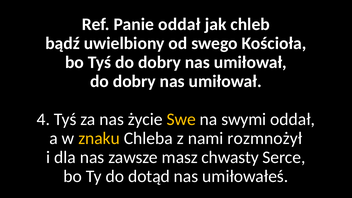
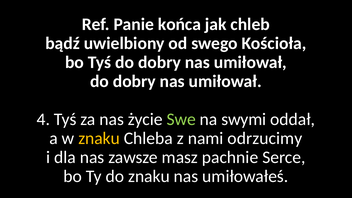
Panie oddał: oddał -> końca (179, 24)
Swe colour: yellow -> light green (181, 119)
rozmnożył: rozmnożył -> odrzucimy (265, 138)
chwasty: chwasty -> pachnie (230, 157)
do dotąd: dotąd -> znaku (149, 176)
